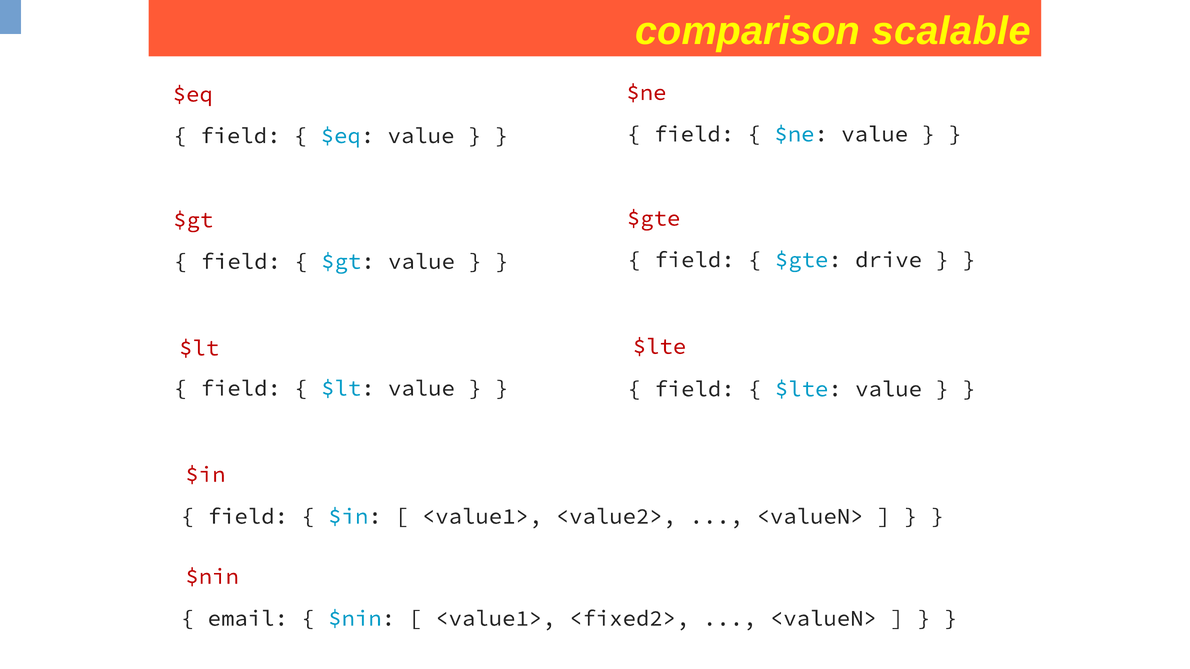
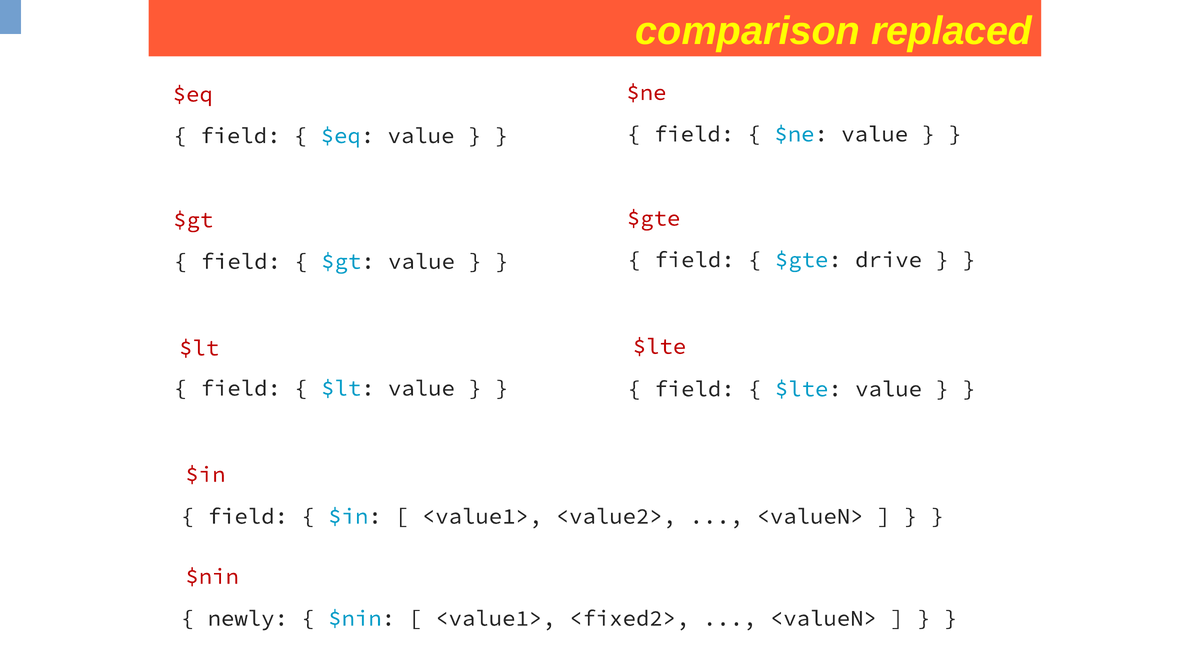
scalable: scalable -> replaced (952, 31)
email: email -> newly (248, 619)
